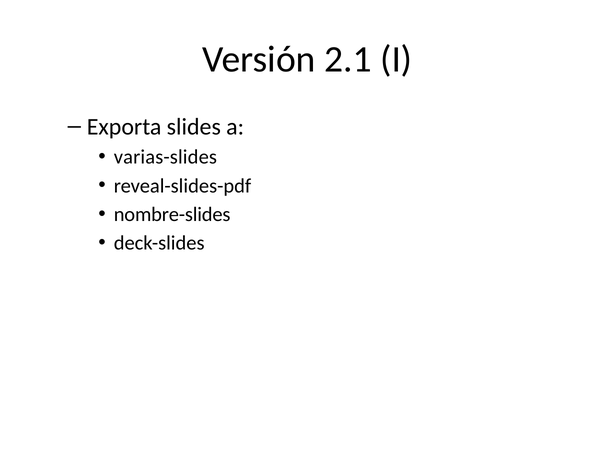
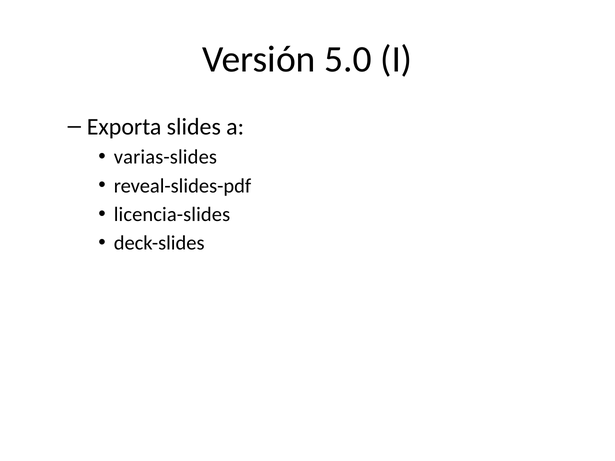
2.1: 2.1 -> 5.0 (348, 60)
nombre-slides: nombre-slides -> licencia-slides (172, 215)
